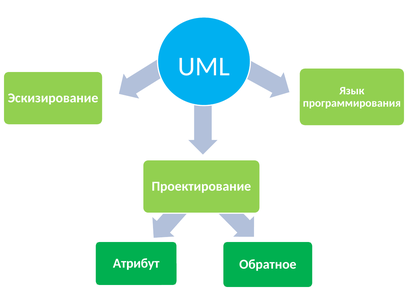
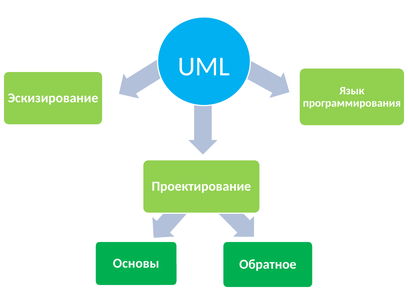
Атрибут: Атрибут -> Основы (136, 263)
